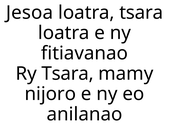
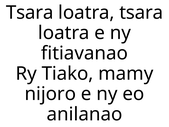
Jesoa: Jesoa -> Tsara (30, 13)
Ry Tsara: Tsara -> Tiako (68, 73)
